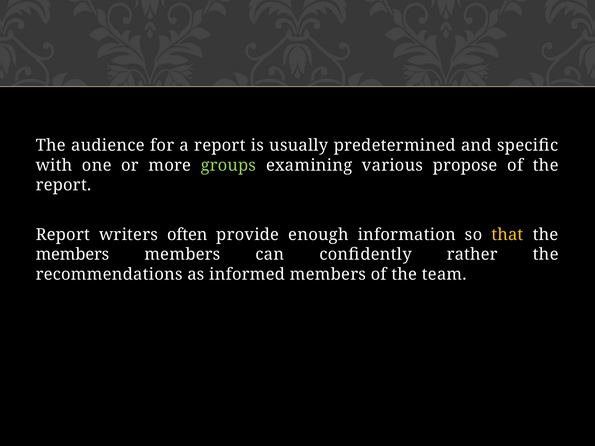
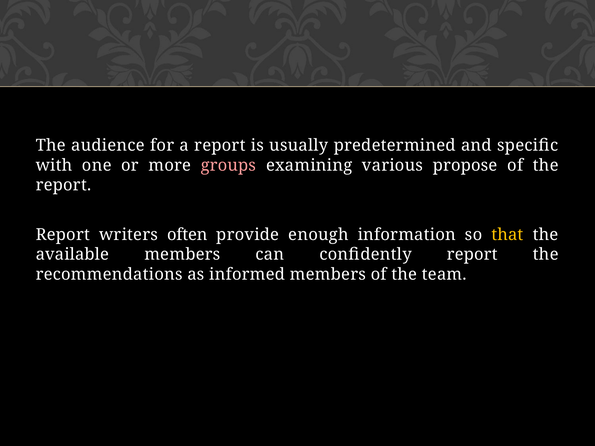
groups colour: light green -> pink (228, 165)
members: members -> available (72, 255)
confidently rather: rather -> report (472, 255)
